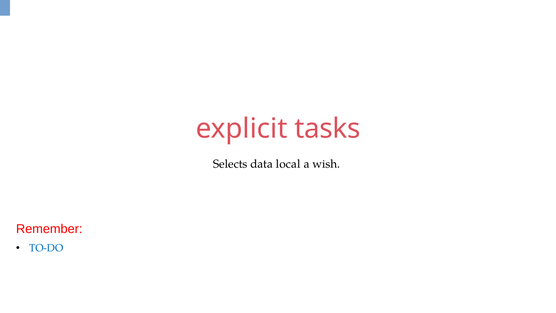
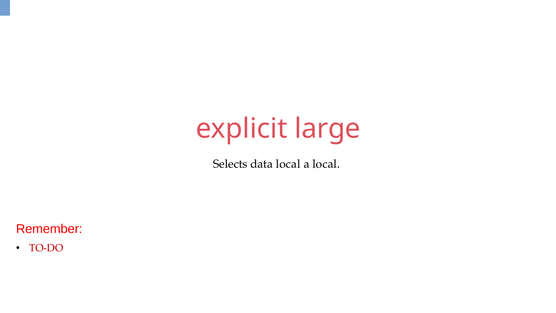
tasks: tasks -> large (328, 128)
a wish: wish -> local (326, 164)
TO-DO colour: blue -> red (46, 248)
